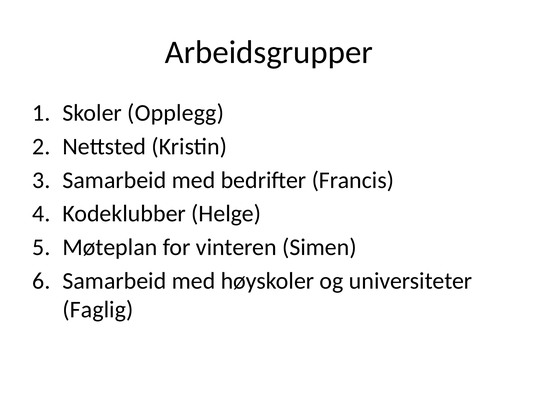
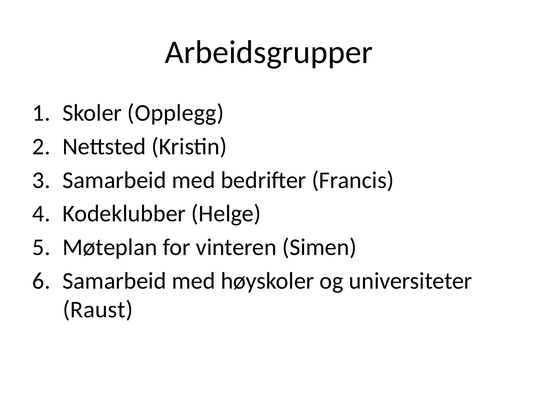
Faglig: Faglig -> Raust (98, 309)
